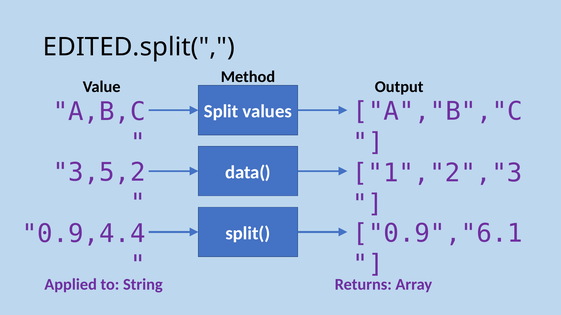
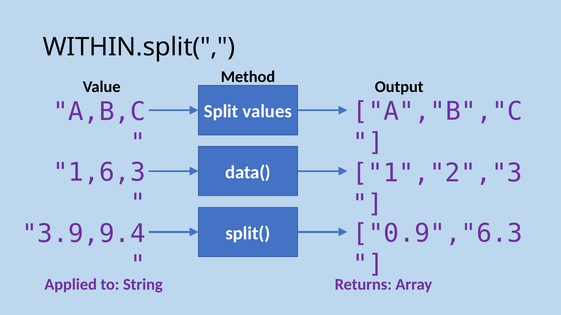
EDITED.split(: EDITED.split( -> WITHIN.split( (139, 47)
3,5,2: 3,5,2 -> 1,6,3 (99, 173)
0.9,4.4: 0.9,4.4 -> 3.9,9.4 (84, 234)
0.9","6.1: 0.9","6.1 -> 0.9","6.3 (438, 234)
